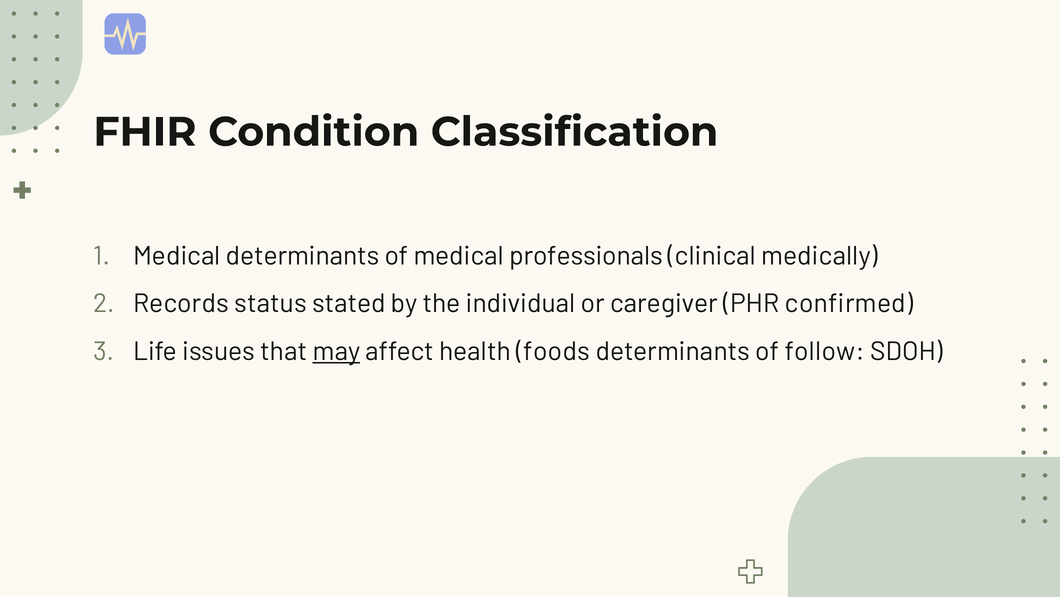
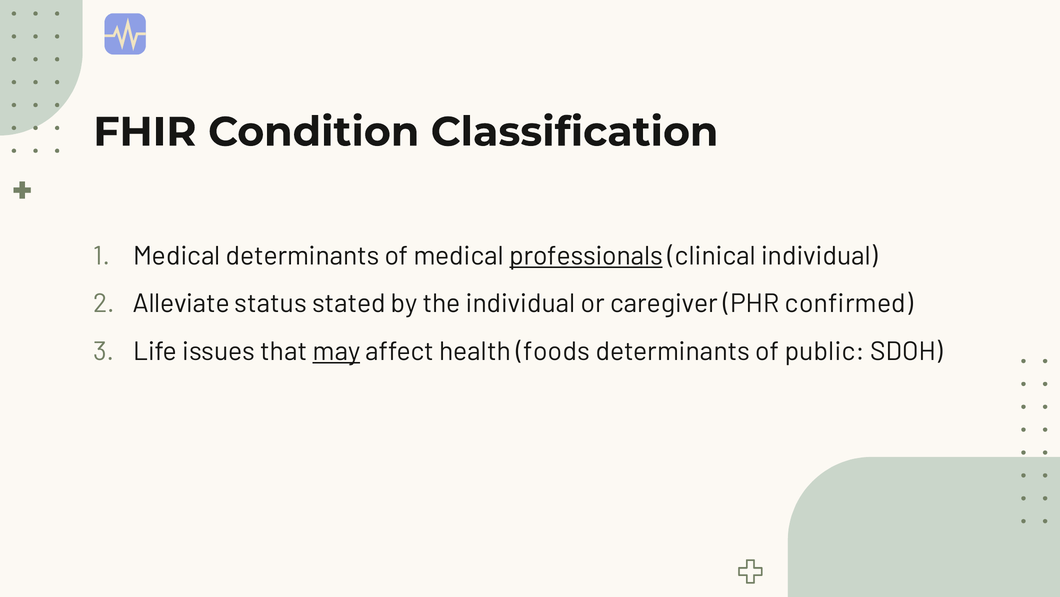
professionals underline: none -> present (586, 255)
clinical medically: medically -> individual (820, 255)
Records: Records -> Alleviate (181, 303)
follow: follow -> public (825, 351)
